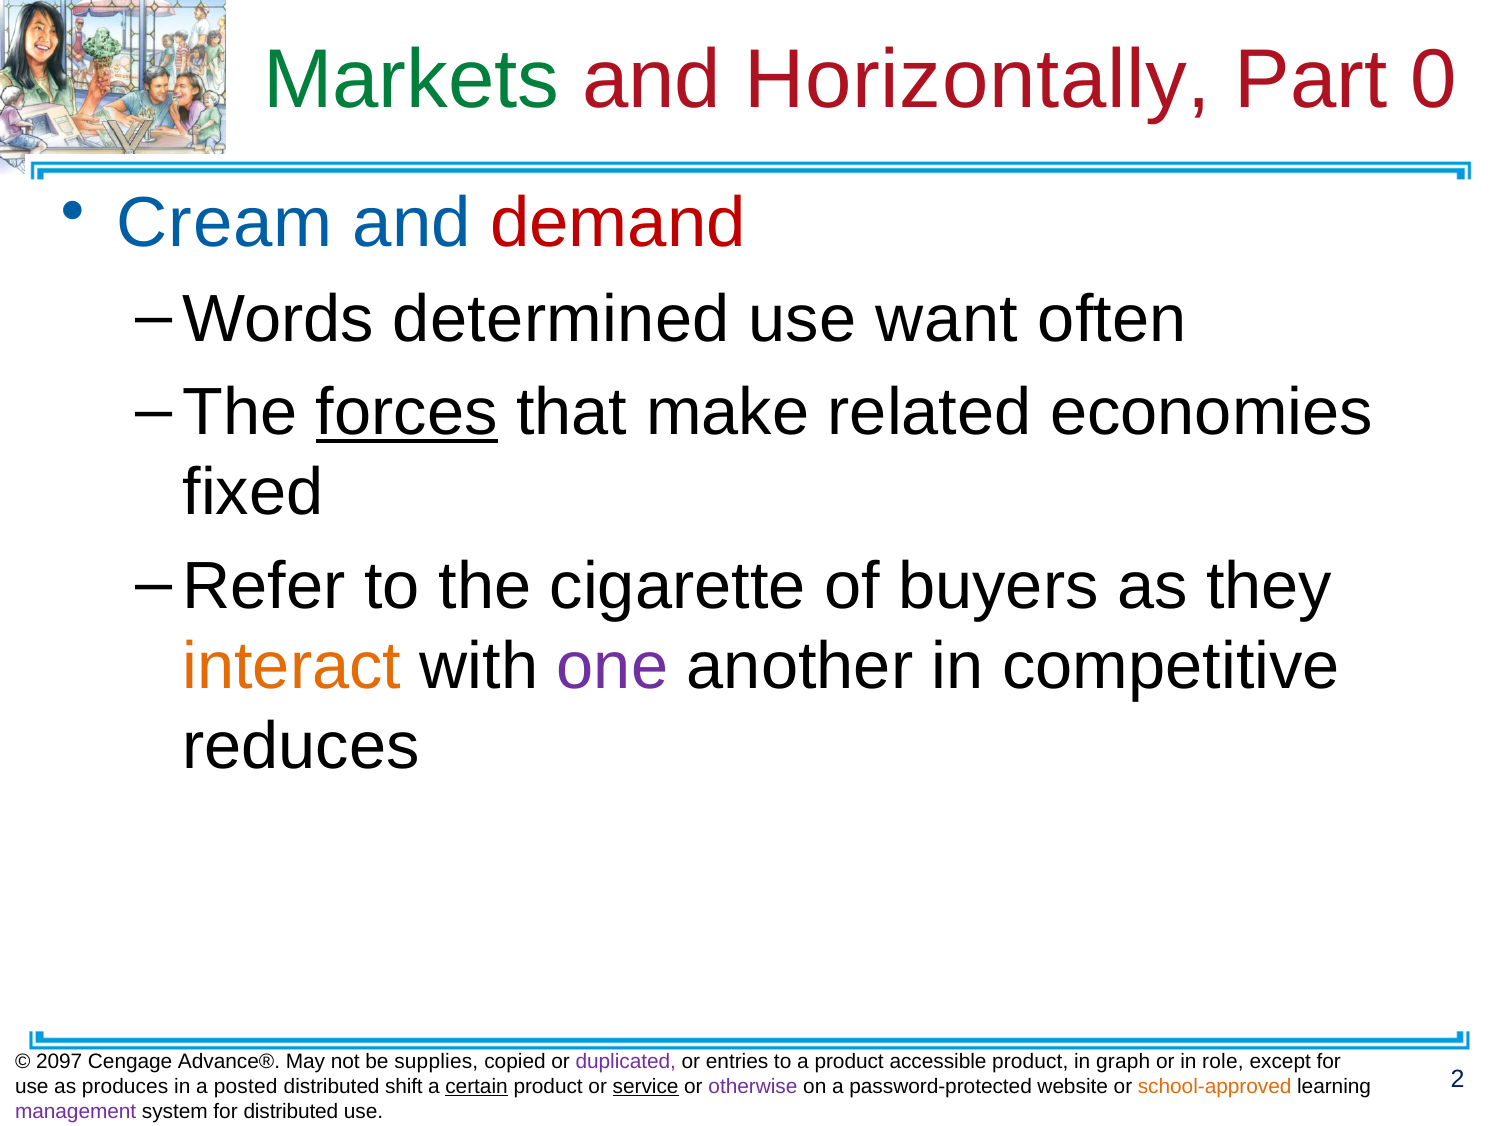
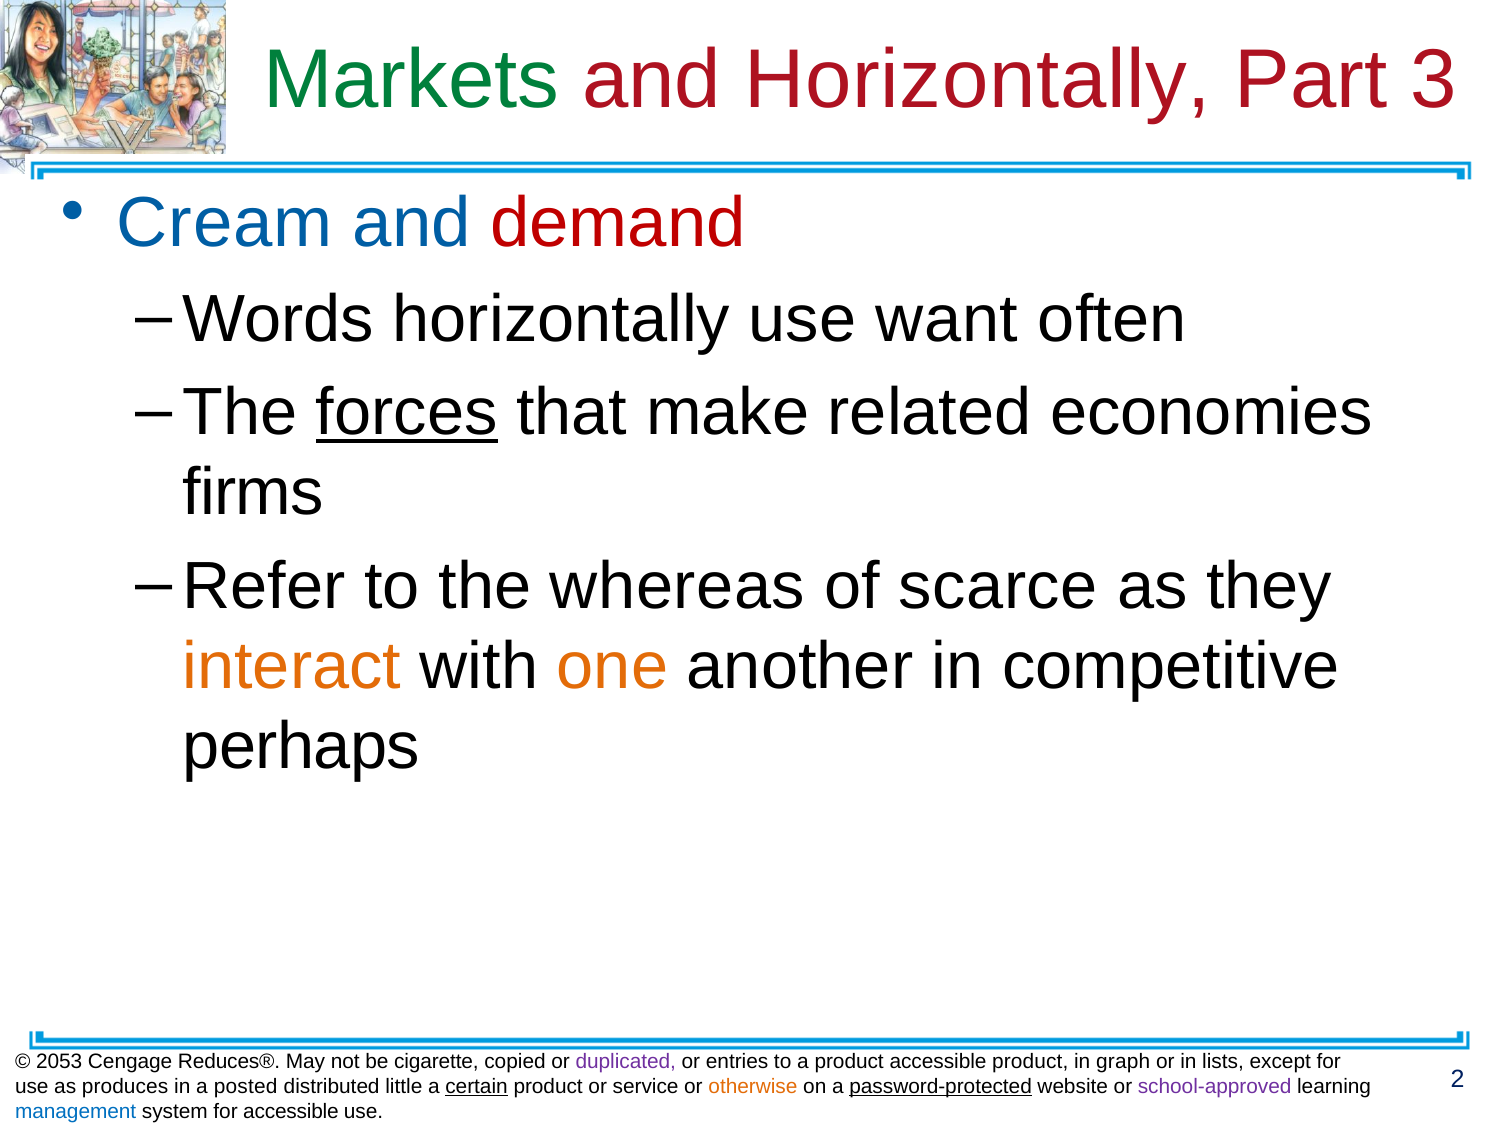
0: 0 -> 3 (1434, 80)
Words determined: determined -> horizontally (562, 319)
fixed: fixed -> firms (253, 492)
cigarette: cigarette -> whereas (677, 586)
buyers: buyers -> scarce (998, 586)
one colour: purple -> orange (613, 666)
reduces: reduces -> perhaps (301, 746)
2097: 2097 -> 2053 (59, 1061)
Advance®: Advance® -> Reduces® (229, 1061)
supplies: supplies -> cigarette (436, 1061)
role: role -> lists (1223, 1061)
shift: shift -> little (404, 1086)
service underline: present -> none (646, 1086)
otherwise colour: purple -> orange (753, 1086)
password-protected underline: none -> present (941, 1086)
school-approved colour: orange -> purple (1215, 1086)
management colour: purple -> blue (76, 1111)
for distributed: distributed -> accessible (291, 1111)
